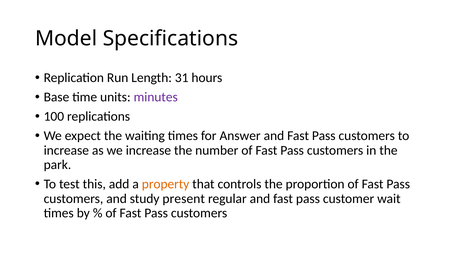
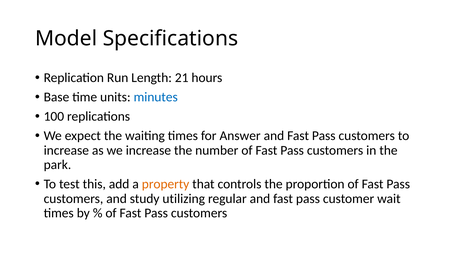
31: 31 -> 21 (182, 78)
minutes colour: purple -> blue (156, 97)
present: present -> utilizing (184, 198)
